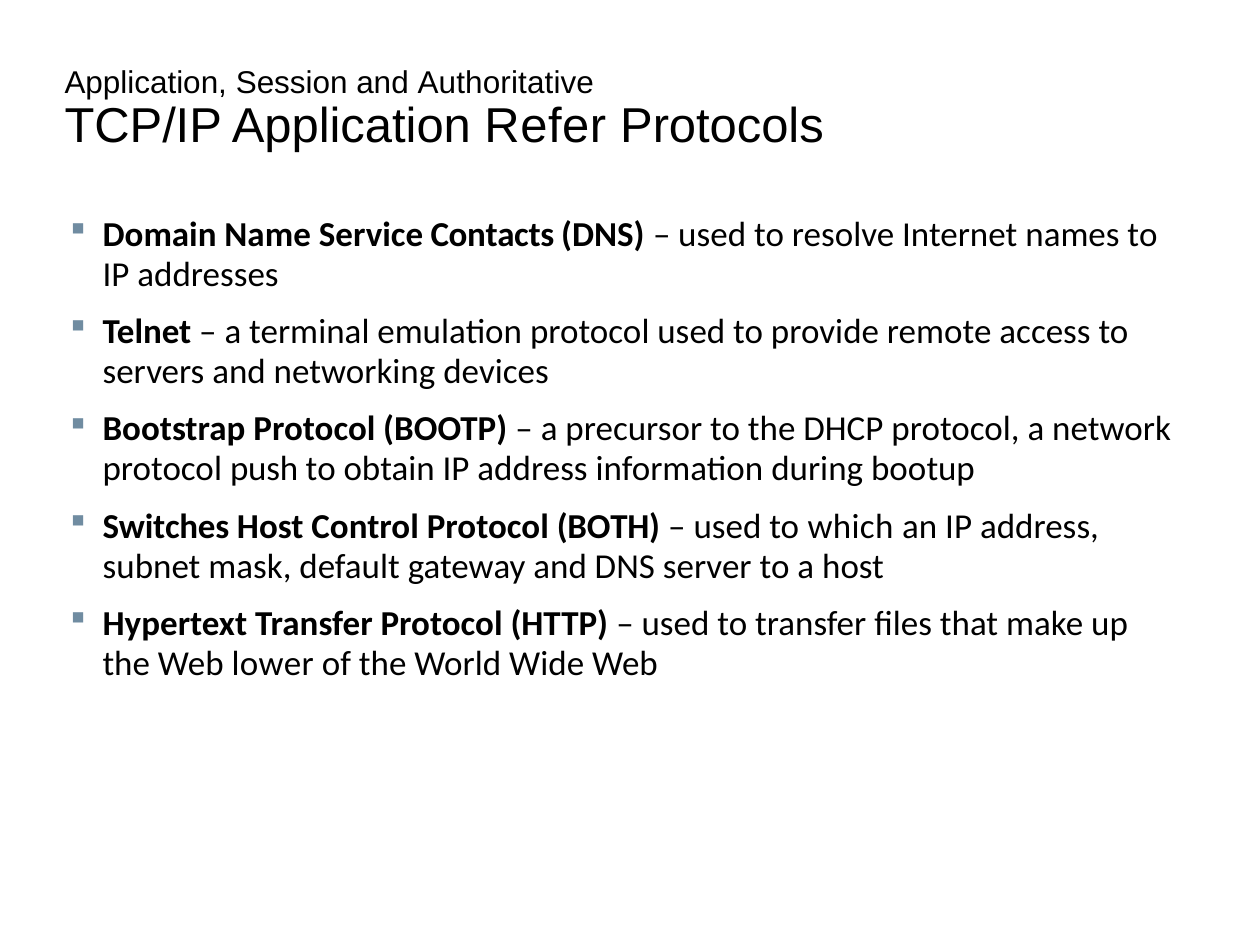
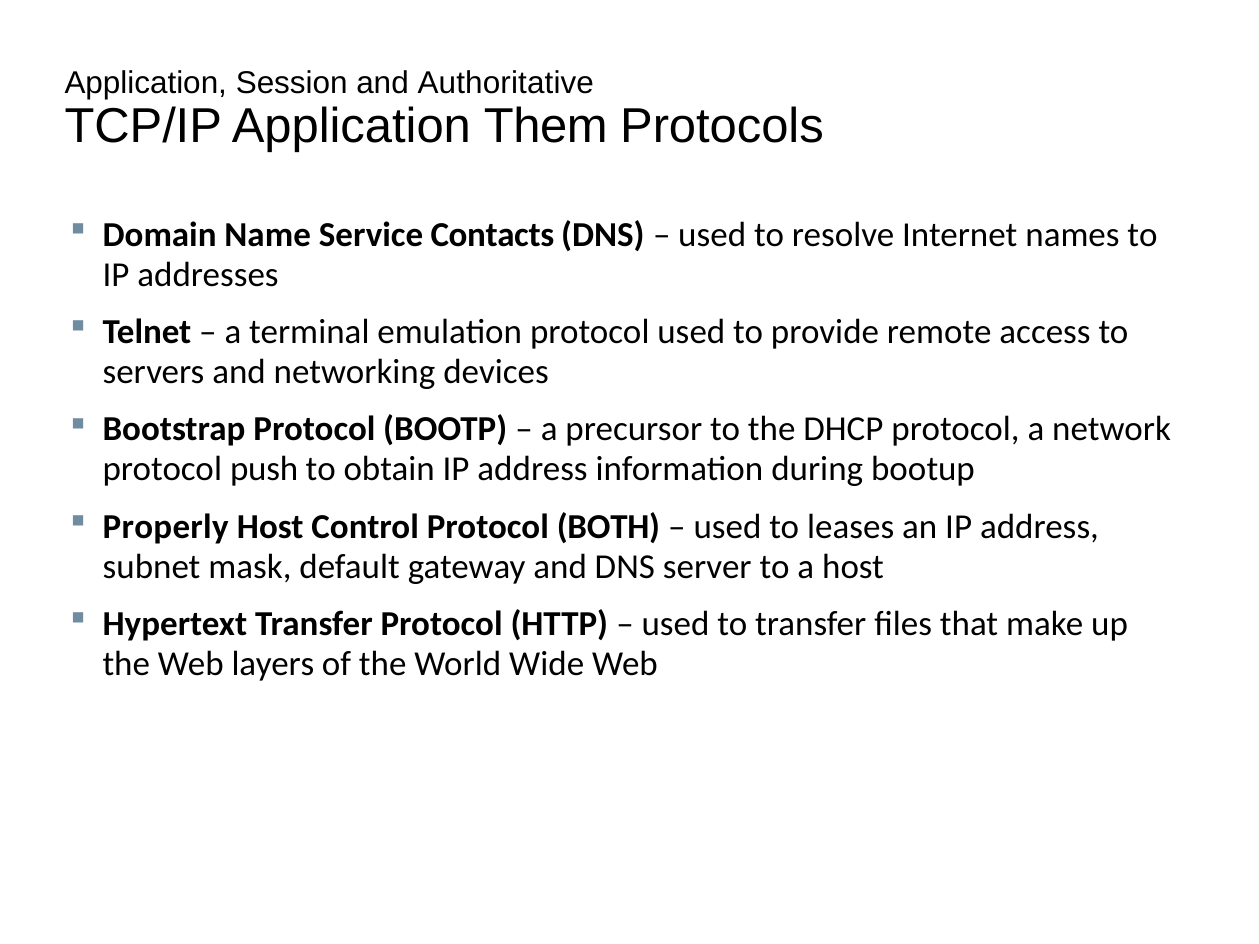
Refer: Refer -> Them (546, 127)
Switches: Switches -> Properly (166, 527)
which: which -> leases (851, 527)
lower: lower -> layers (273, 664)
